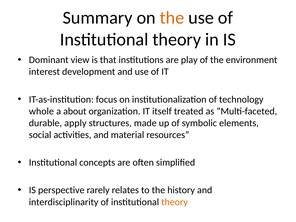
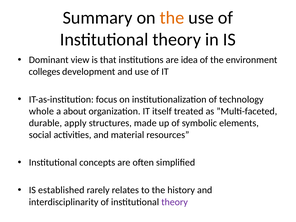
play: play -> idea (189, 60)
interest: interest -> colleges (44, 72)
perspective: perspective -> established (61, 190)
theory colour: orange -> purple (175, 202)
